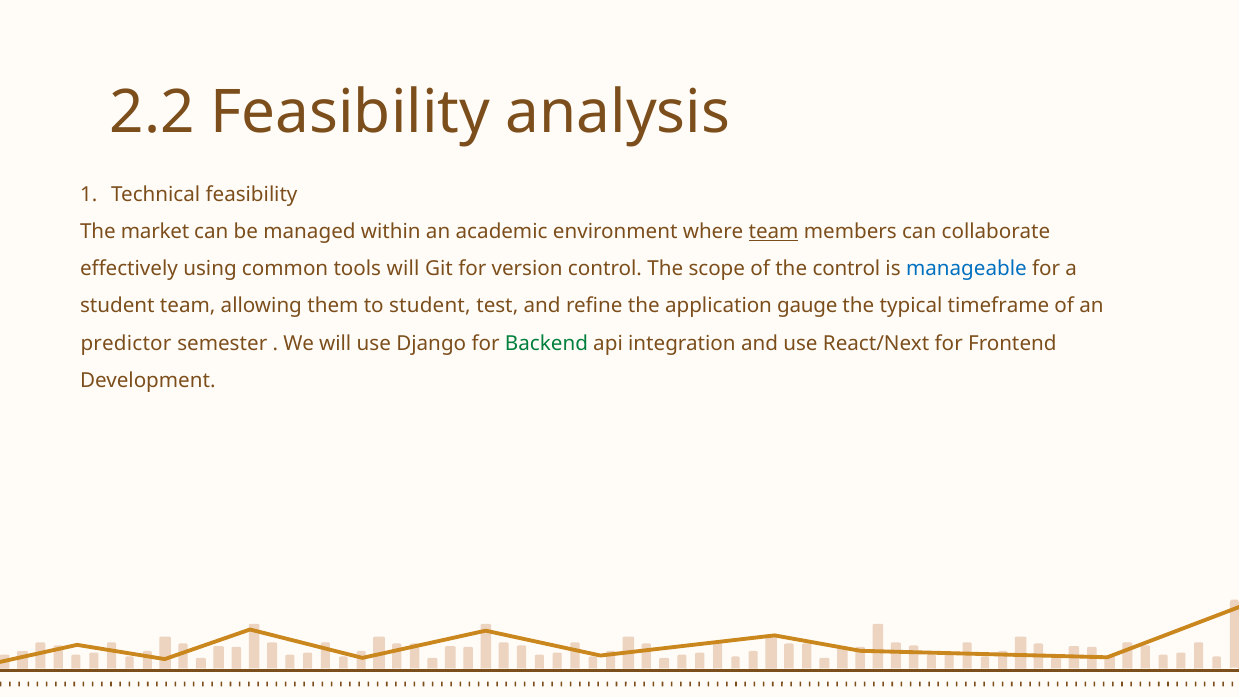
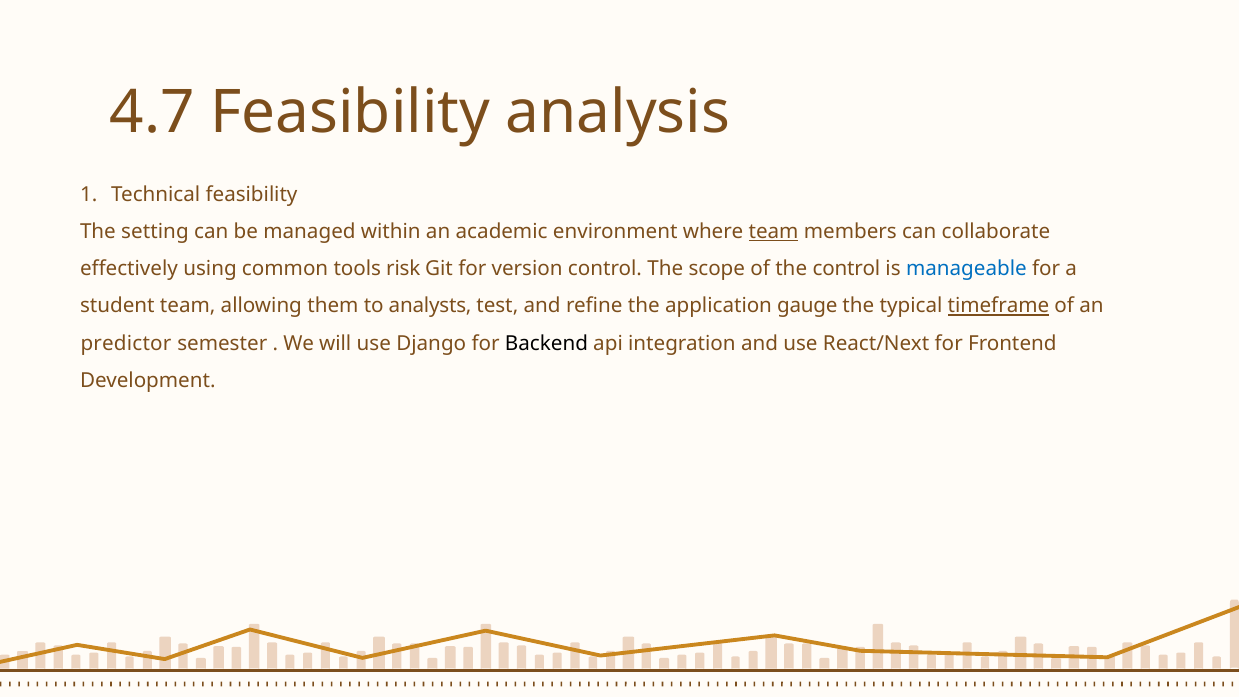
2.2: 2.2 -> 4.7 (152, 113)
market: market -> setting (155, 232)
tools will: will -> risk (403, 269)
to student: student -> analysts (430, 306)
timeframe underline: none -> present (998, 306)
Backend colour: green -> black (546, 343)
